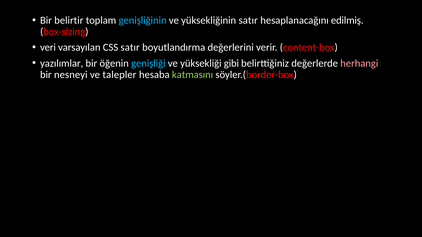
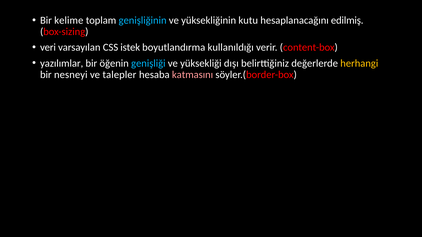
belirtir: belirtir -> kelime (69, 20)
yüksekliğinin satır: satır -> kutu (248, 20)
CSS satır: satır -> istek (130, 48)
değerlerini: değerlerini -> kullanıldığı (231, 48)
gibi: gibi -> dışı (231, 63)
herhangi colour: pink -> yellow (359, 63)
katmasını colour: light green -> pink (193, 75)
